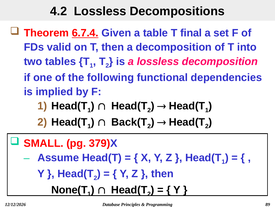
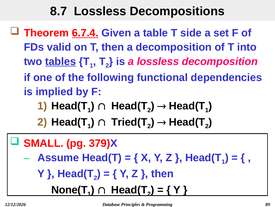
4.2: 4.2 -> 8.7 (59, 11)
final: final -> side (191, 33)
tables underline: none -> present (61, 61)
Back(T: Back(T -> Tried(T (129, 122)
